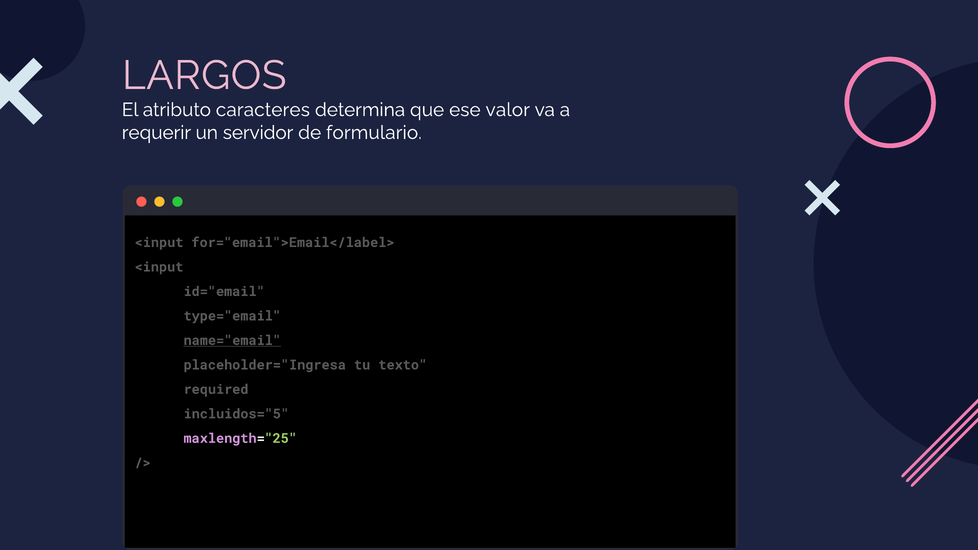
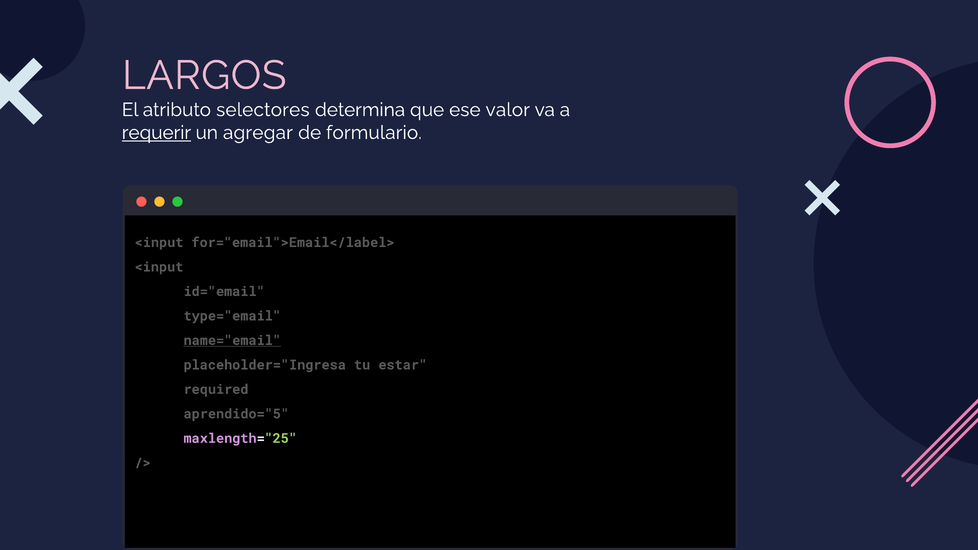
caracteres: caracteres -> selectores (263, 110)
requerir underline: none -> present (156, 133)
servidor: servidor -> agregar (258, 133)
texto: texto -> estar (403, 365)
incluidos="5: incluidos="5 -> aprendido="5 (236, 414)
